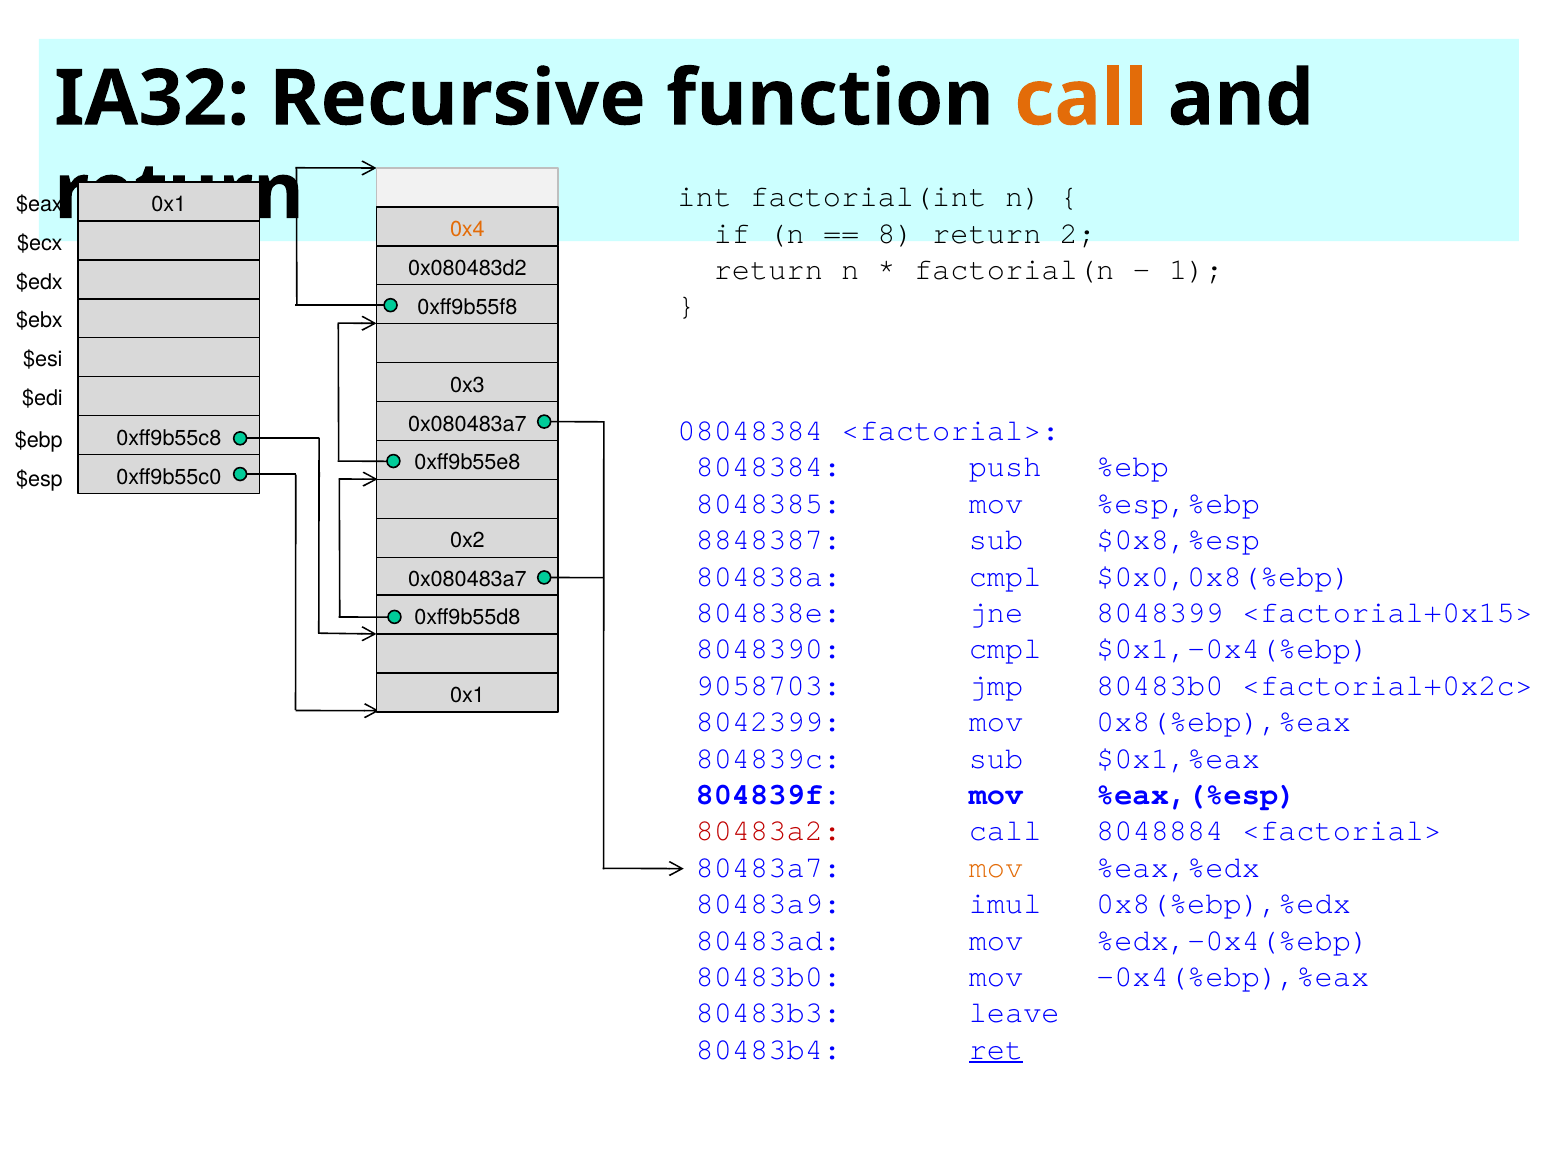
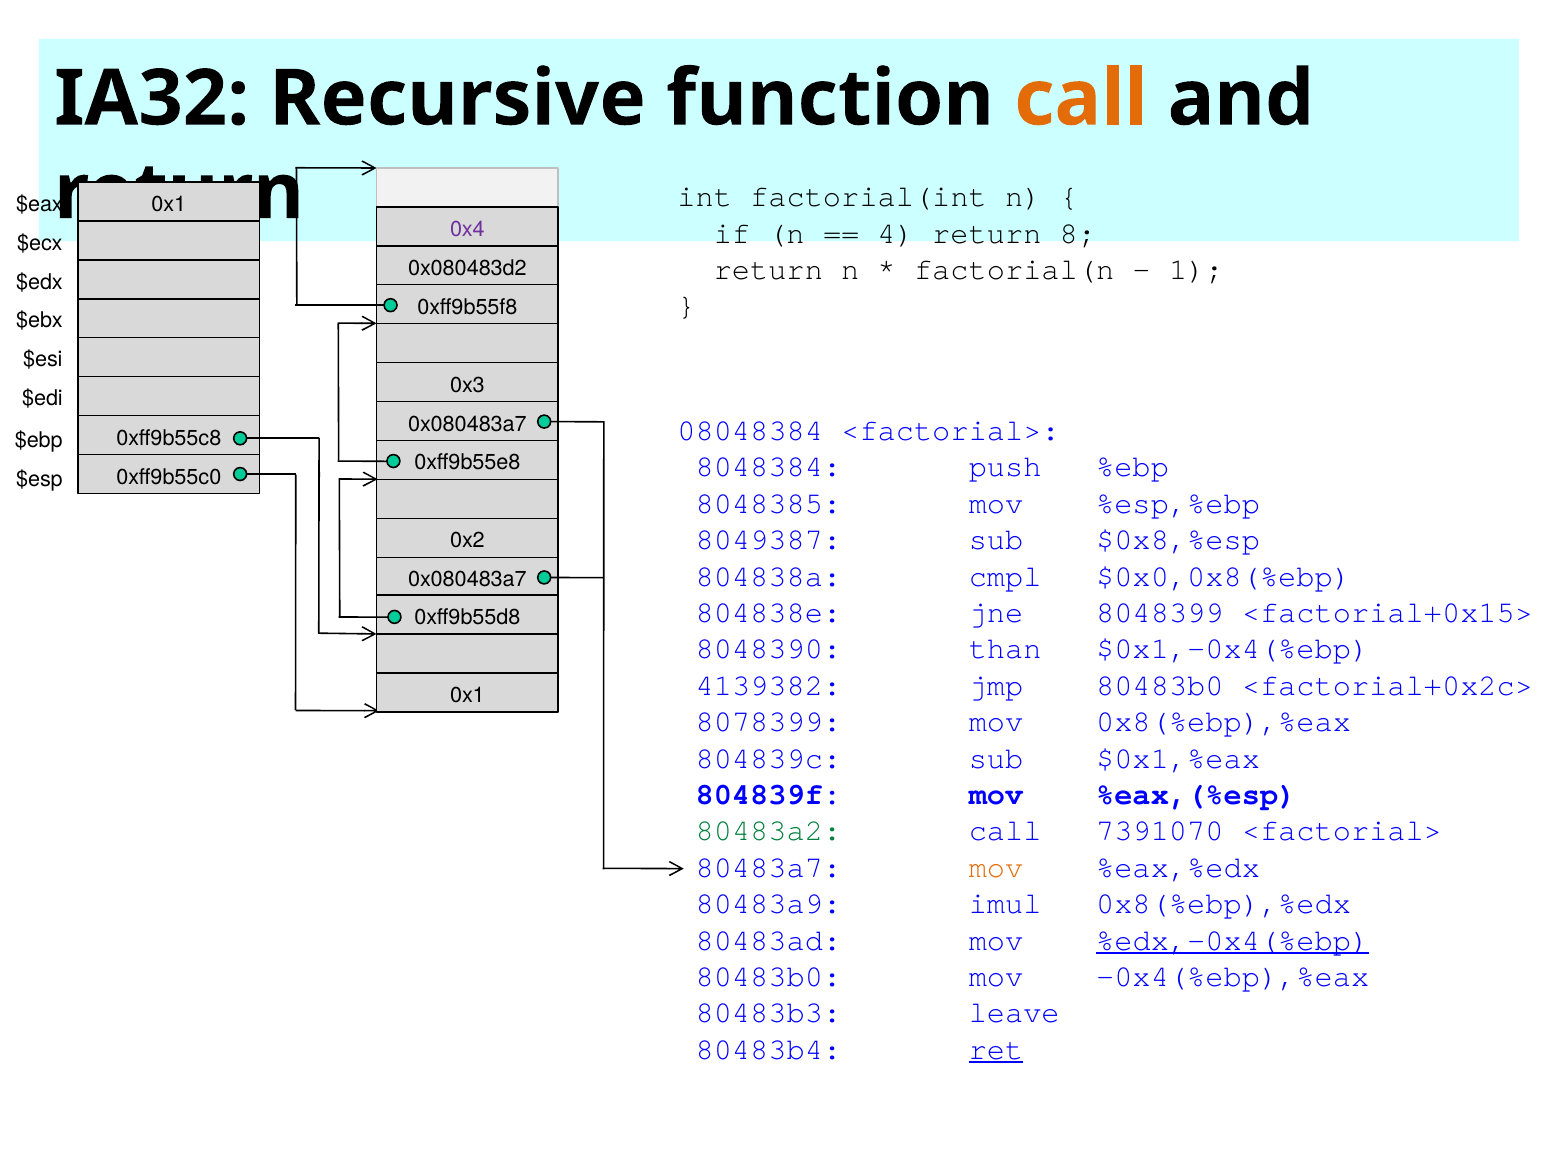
8: 8 -> 4 (896, 233)
2: 2 -> 8 (1078, 233)
0x4 colour: orange -> purple (467, 229)
8848387: 8848387 -> 8049387 (768, 540)
8048390 cmpl: cmpl -> than (1005, 649)
9058703: 9058703 -> 4139382 (768, 685)
8042399: 8042399 -> 8078399 (768, 721)
80483a2 colour: red -> green (768, 831)
8048884: 8048884 -> 7391070 (1160, 831)
%edx,-0x4(%ebp underline: none -> present (1233, 940)
